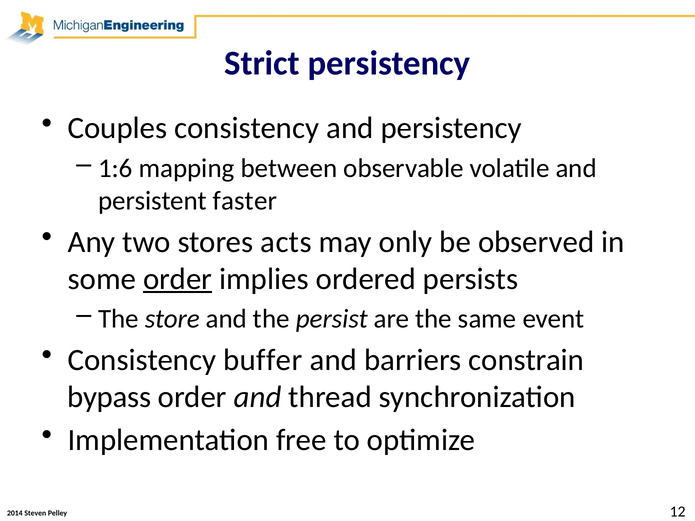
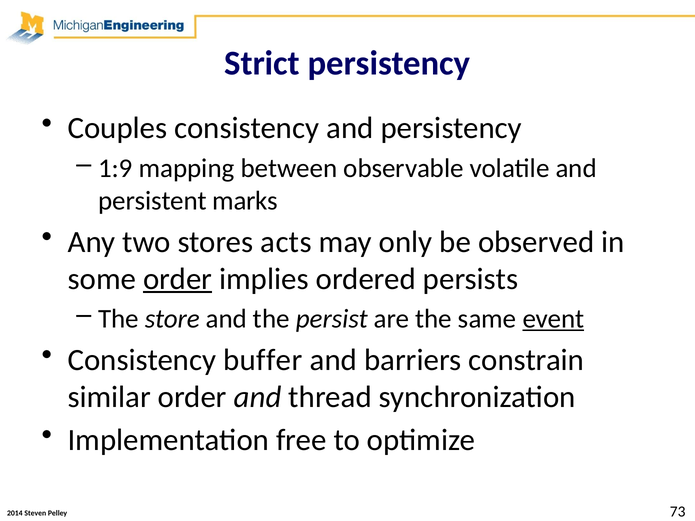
1:6: 1:6 -> 1:9 (115, 168)
faster: faster -> marks (245, 201)
event underline: none -> present (553, 319)
bypass: bypass -> similar (109, 397)
12: 12 -> 73 (678, 512)
